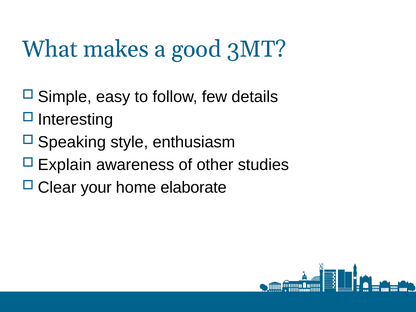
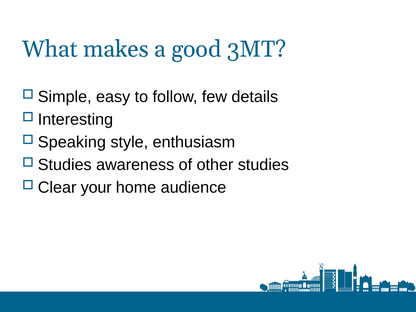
Explain: Explain -> Studies (65, 165)
elaborate: elaborate -> audience (193, 188)
